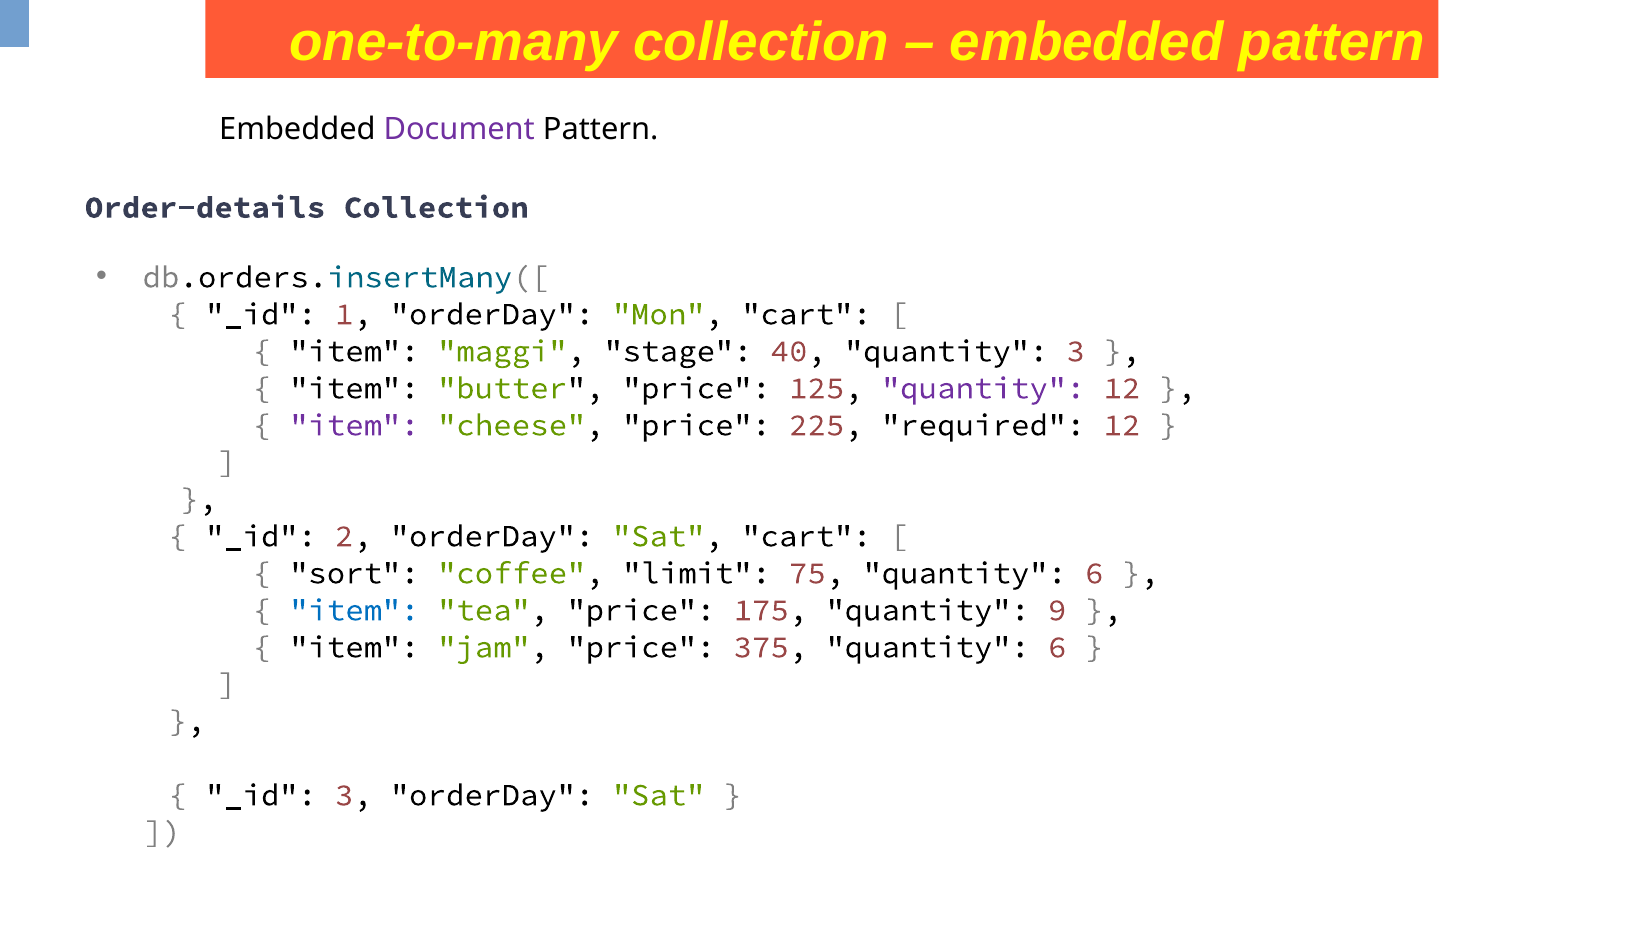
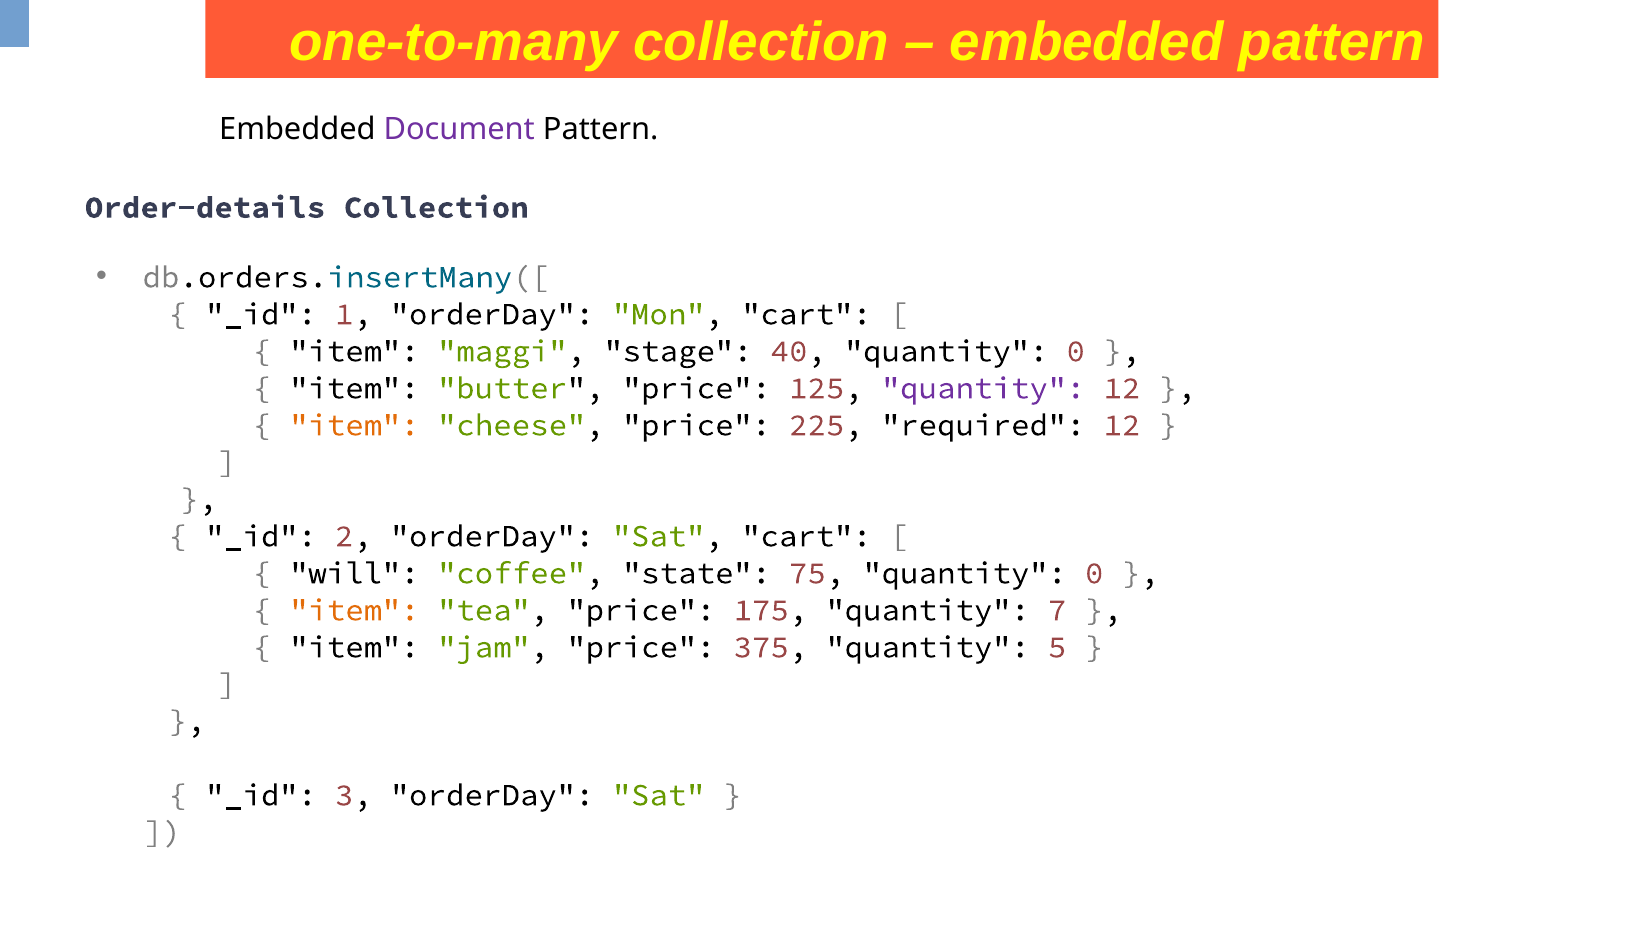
40 quantity 3: 3 -> 0 (1076, 351)
item colour: purple -> orange (354, 425)
sort: sort -> will (354, 573)
limit: limit -> state (697, 573)
75 quantity 6: 6 -> 0 (1094, 573)
item colour: blue -> orange (354, 610)
9: 9 -> 7 (1057, 610)
375 quantity 6: 6 -> 5 (1057, 647)
